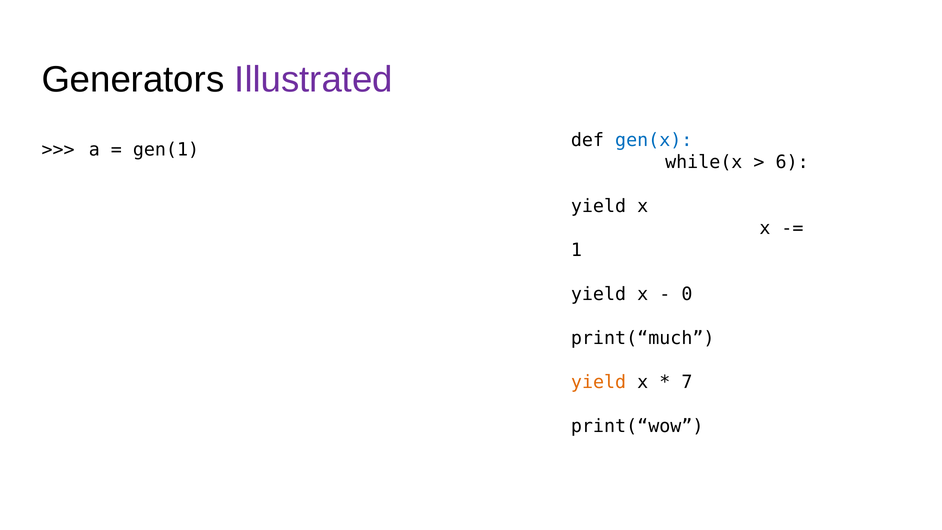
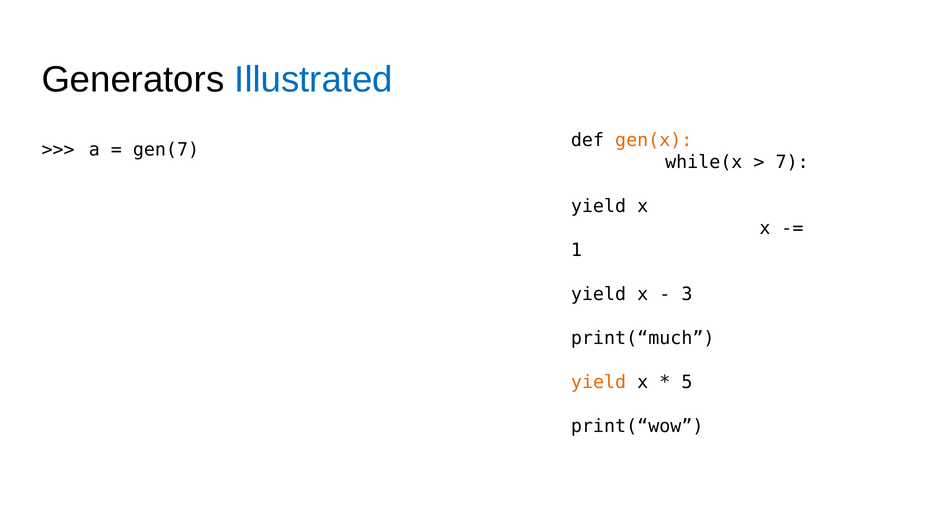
Illustrated colour: purple -> blue (314, 80)
gen(x colour: blue -> orange (654, 140)
gen(1: gen(1 -> gen(7 (166, 150)
6: 6 -> 7 (792, 162)
0: 0 -> 3 (687, 294)
7: 7 -> 5 (687, 382)
